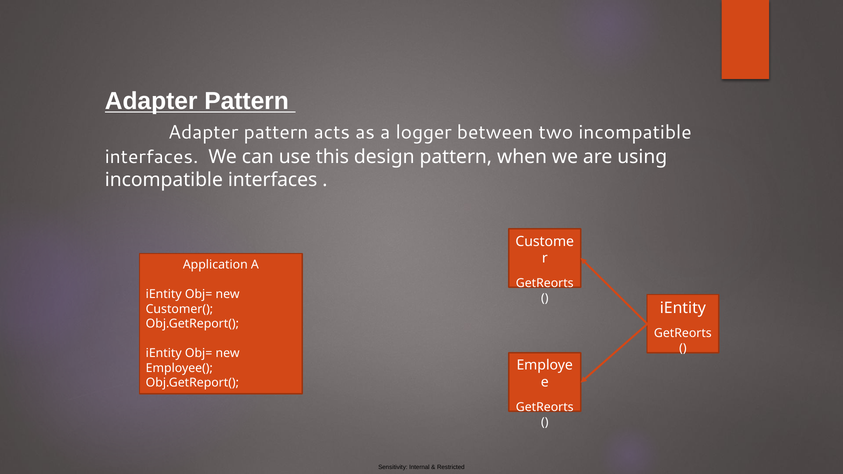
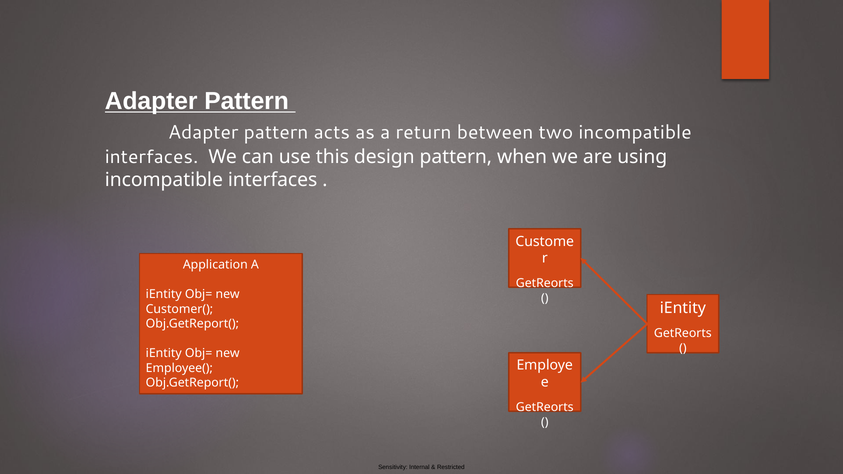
logger: logger -> return (423, 133)
